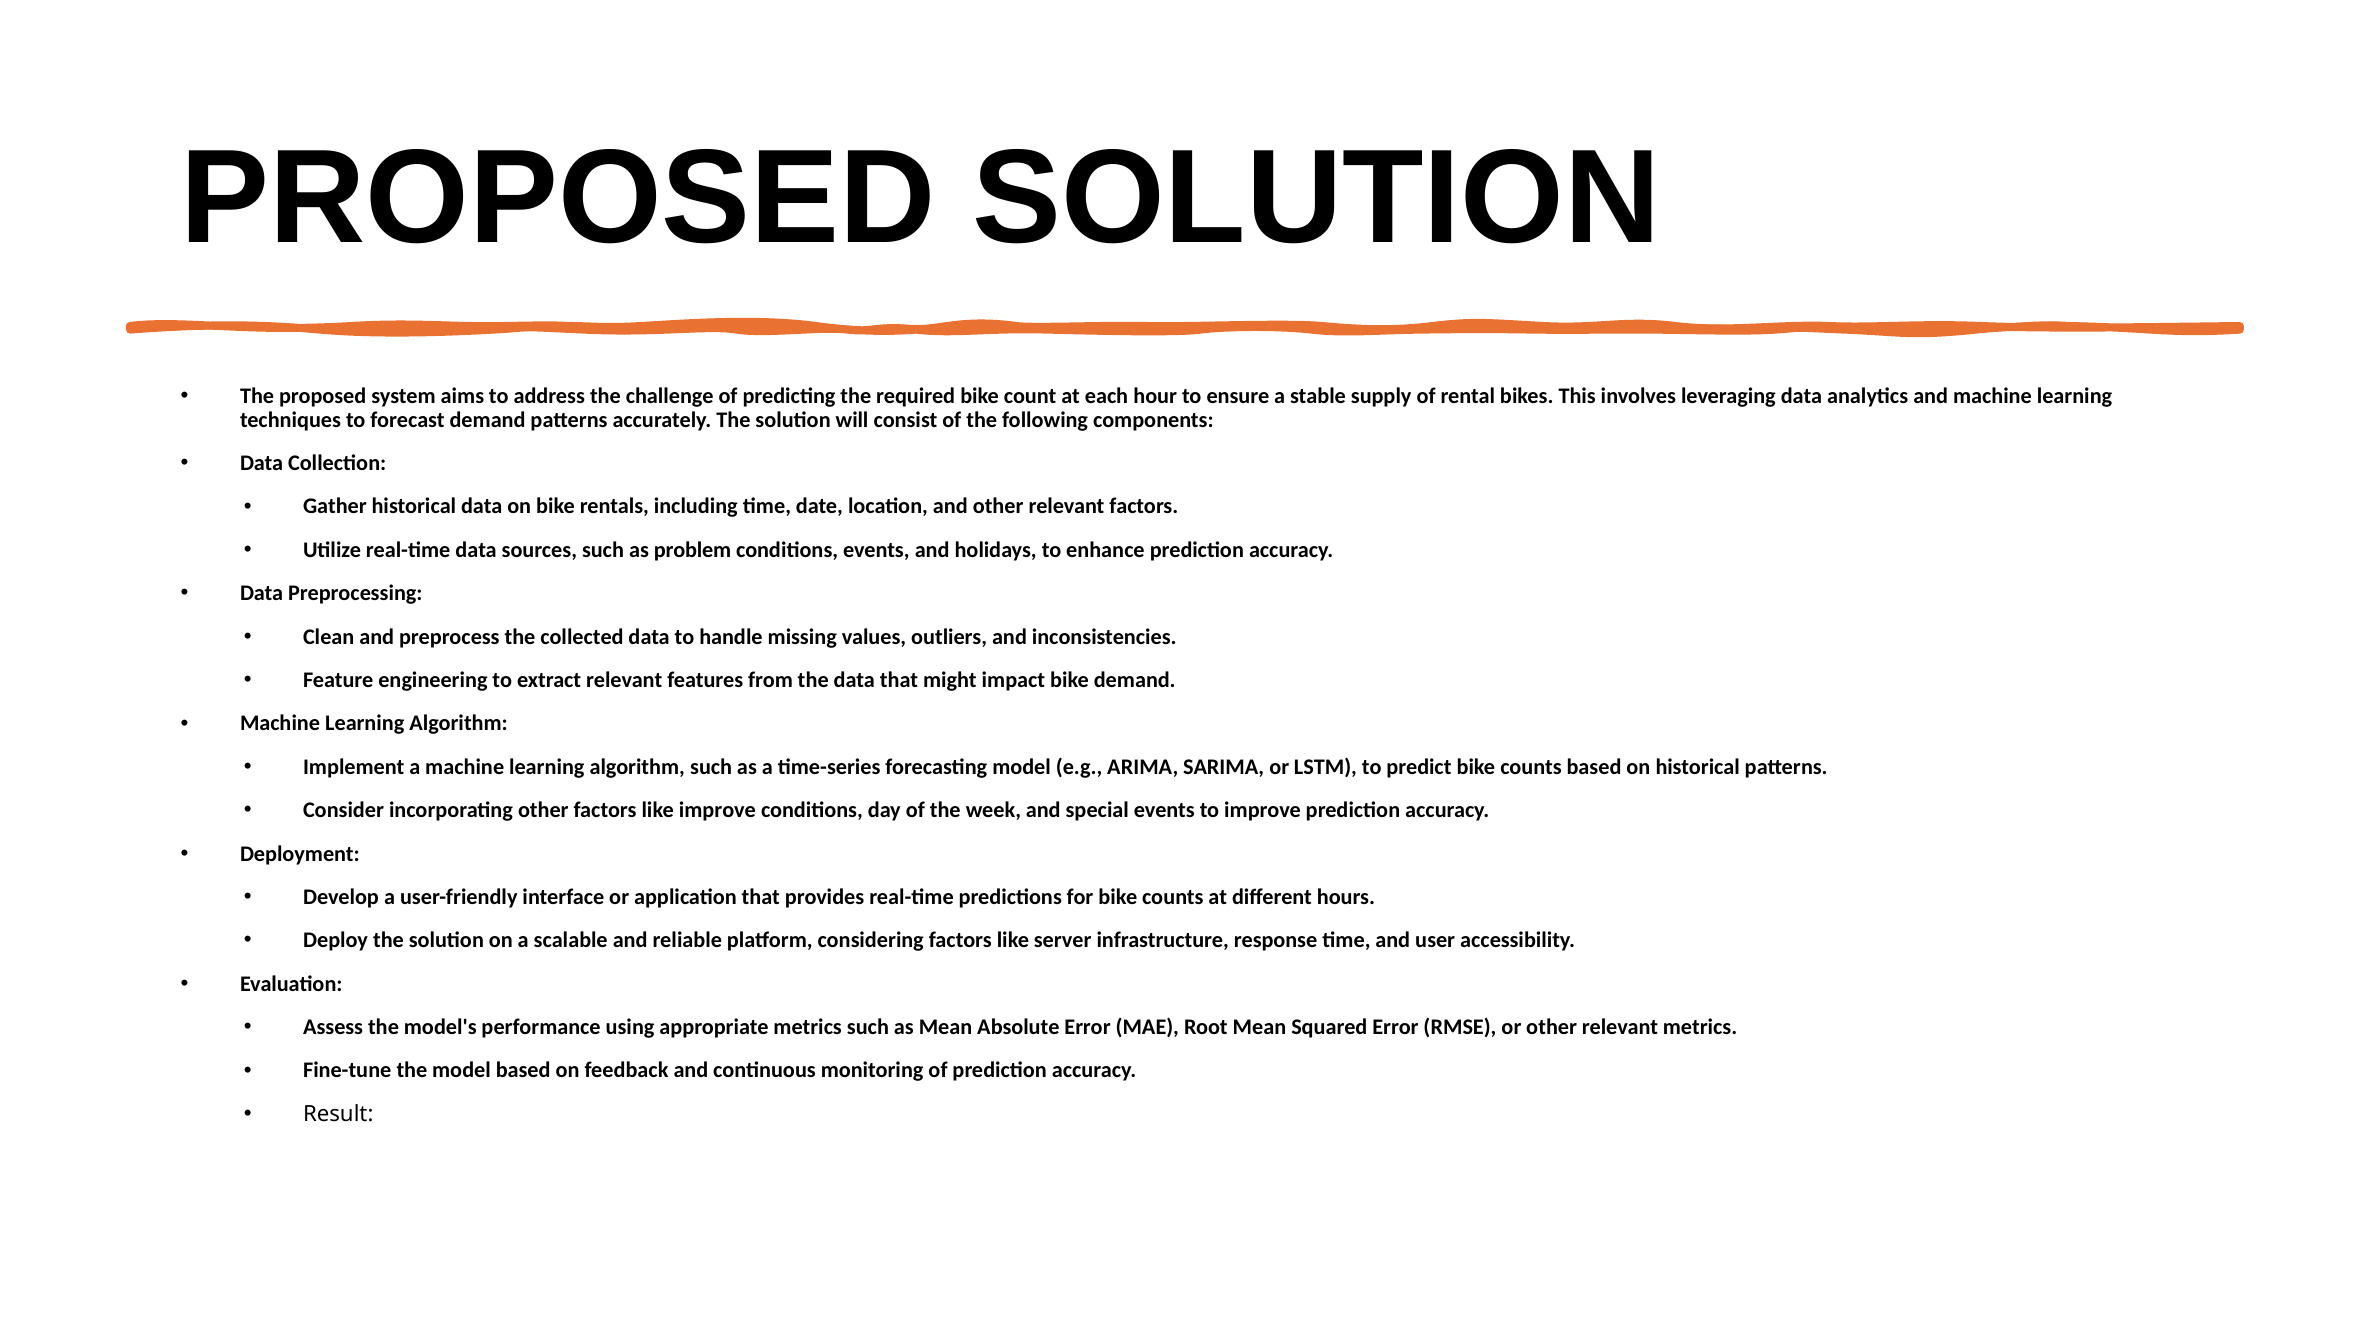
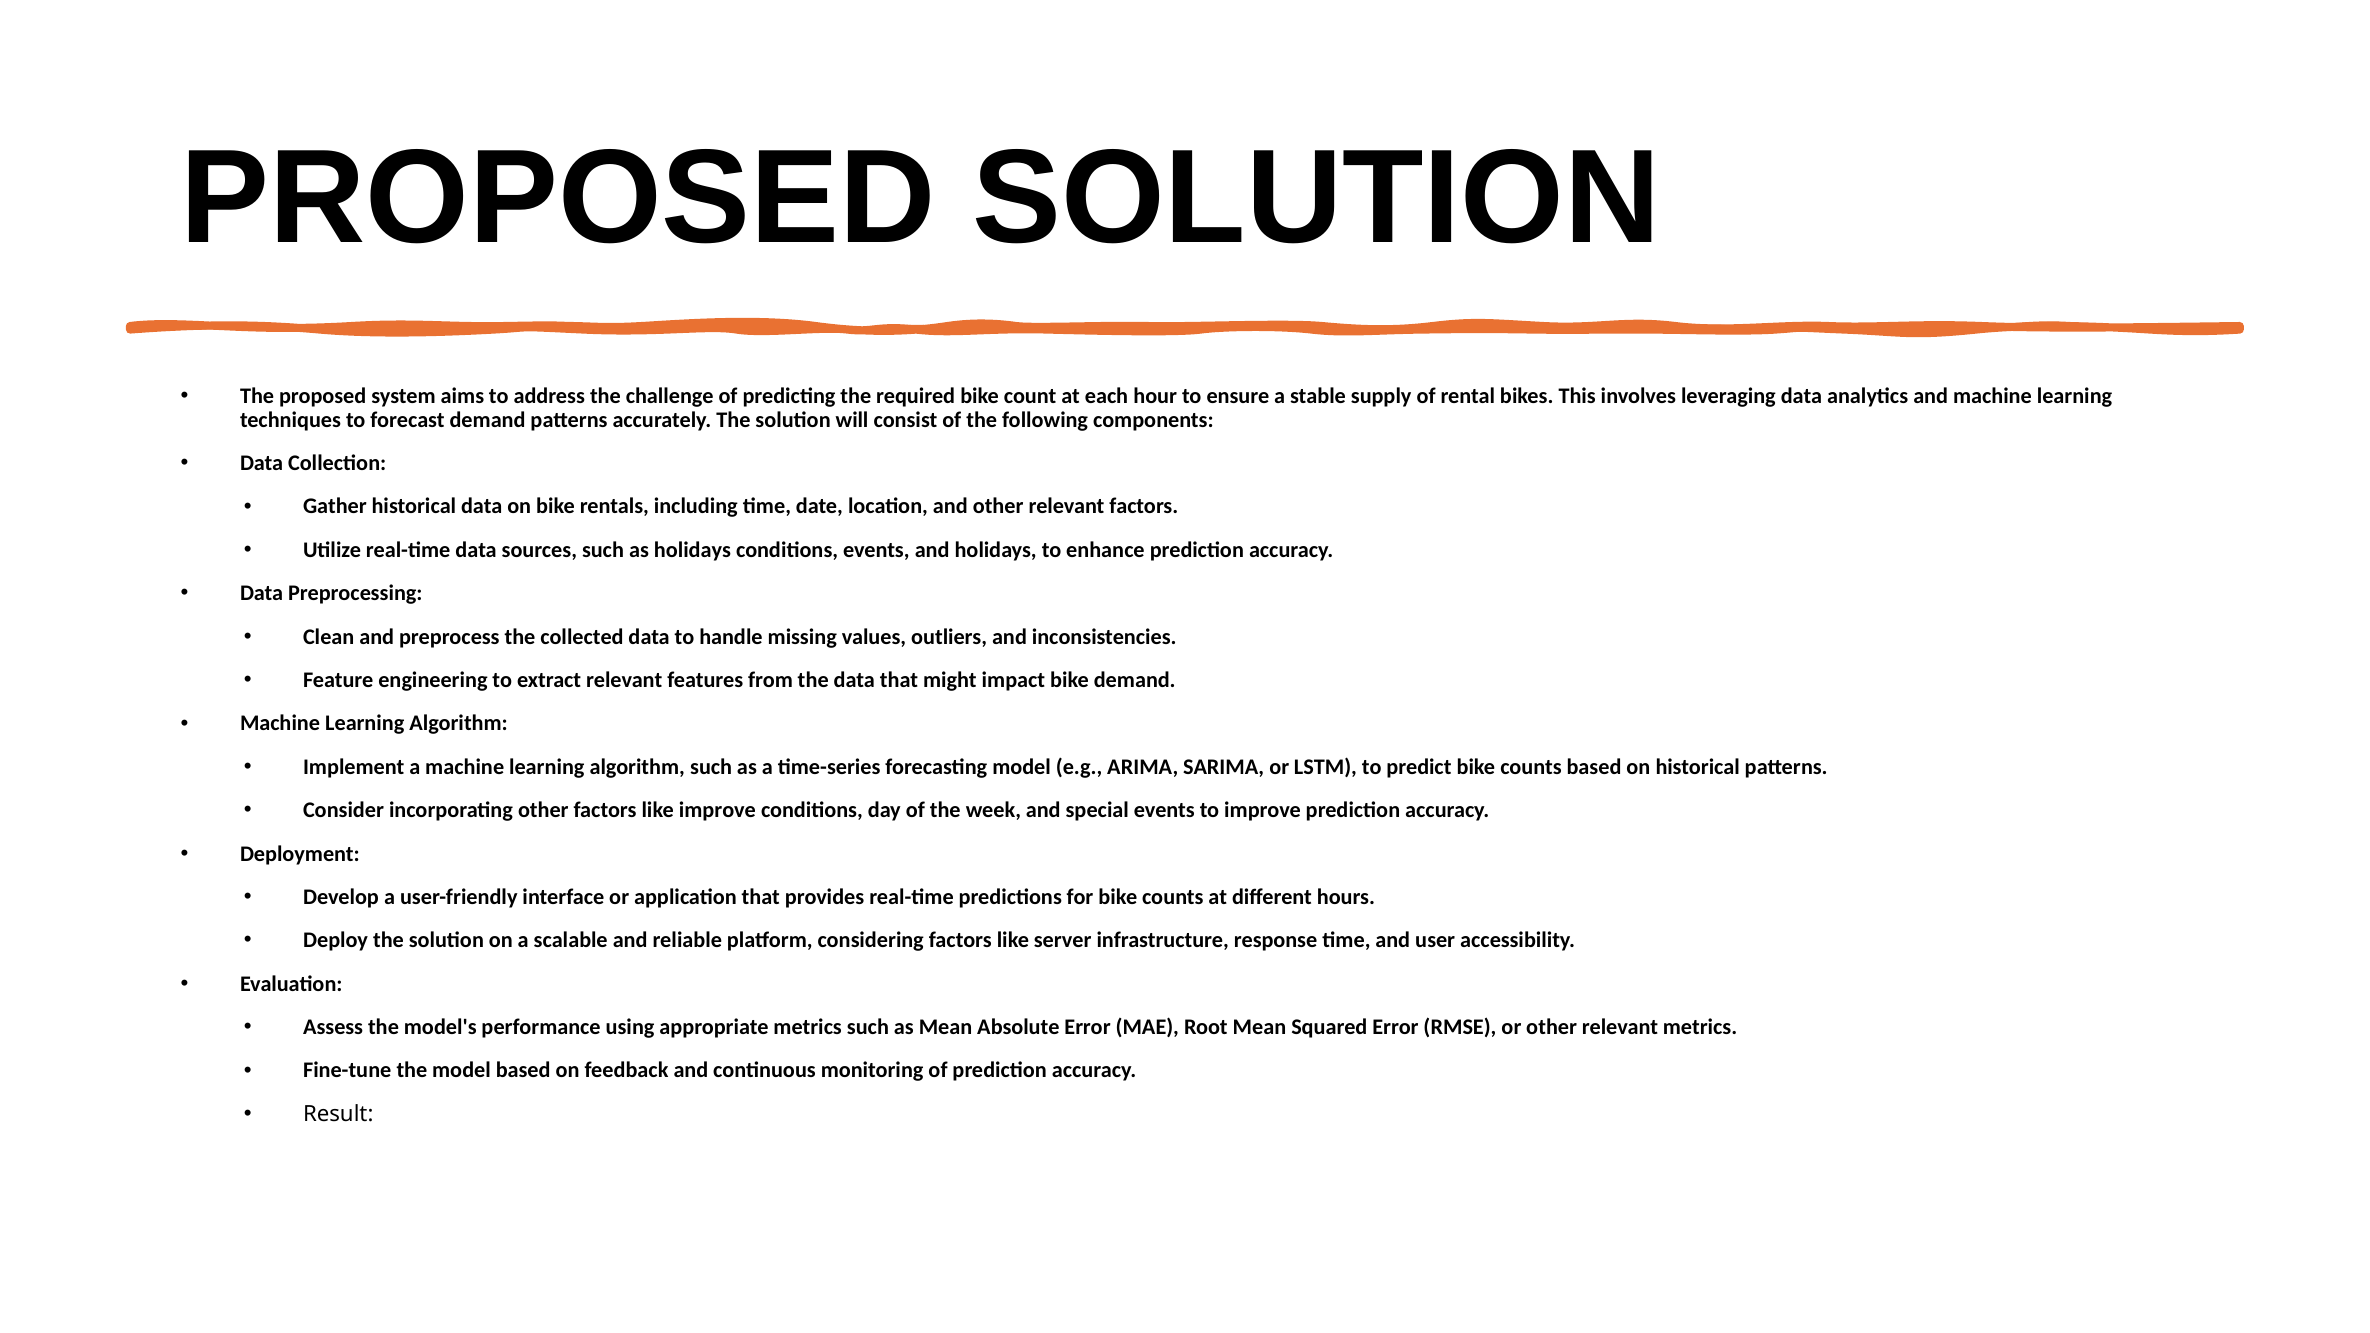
as problem: problem -> holidays (692, 550)
